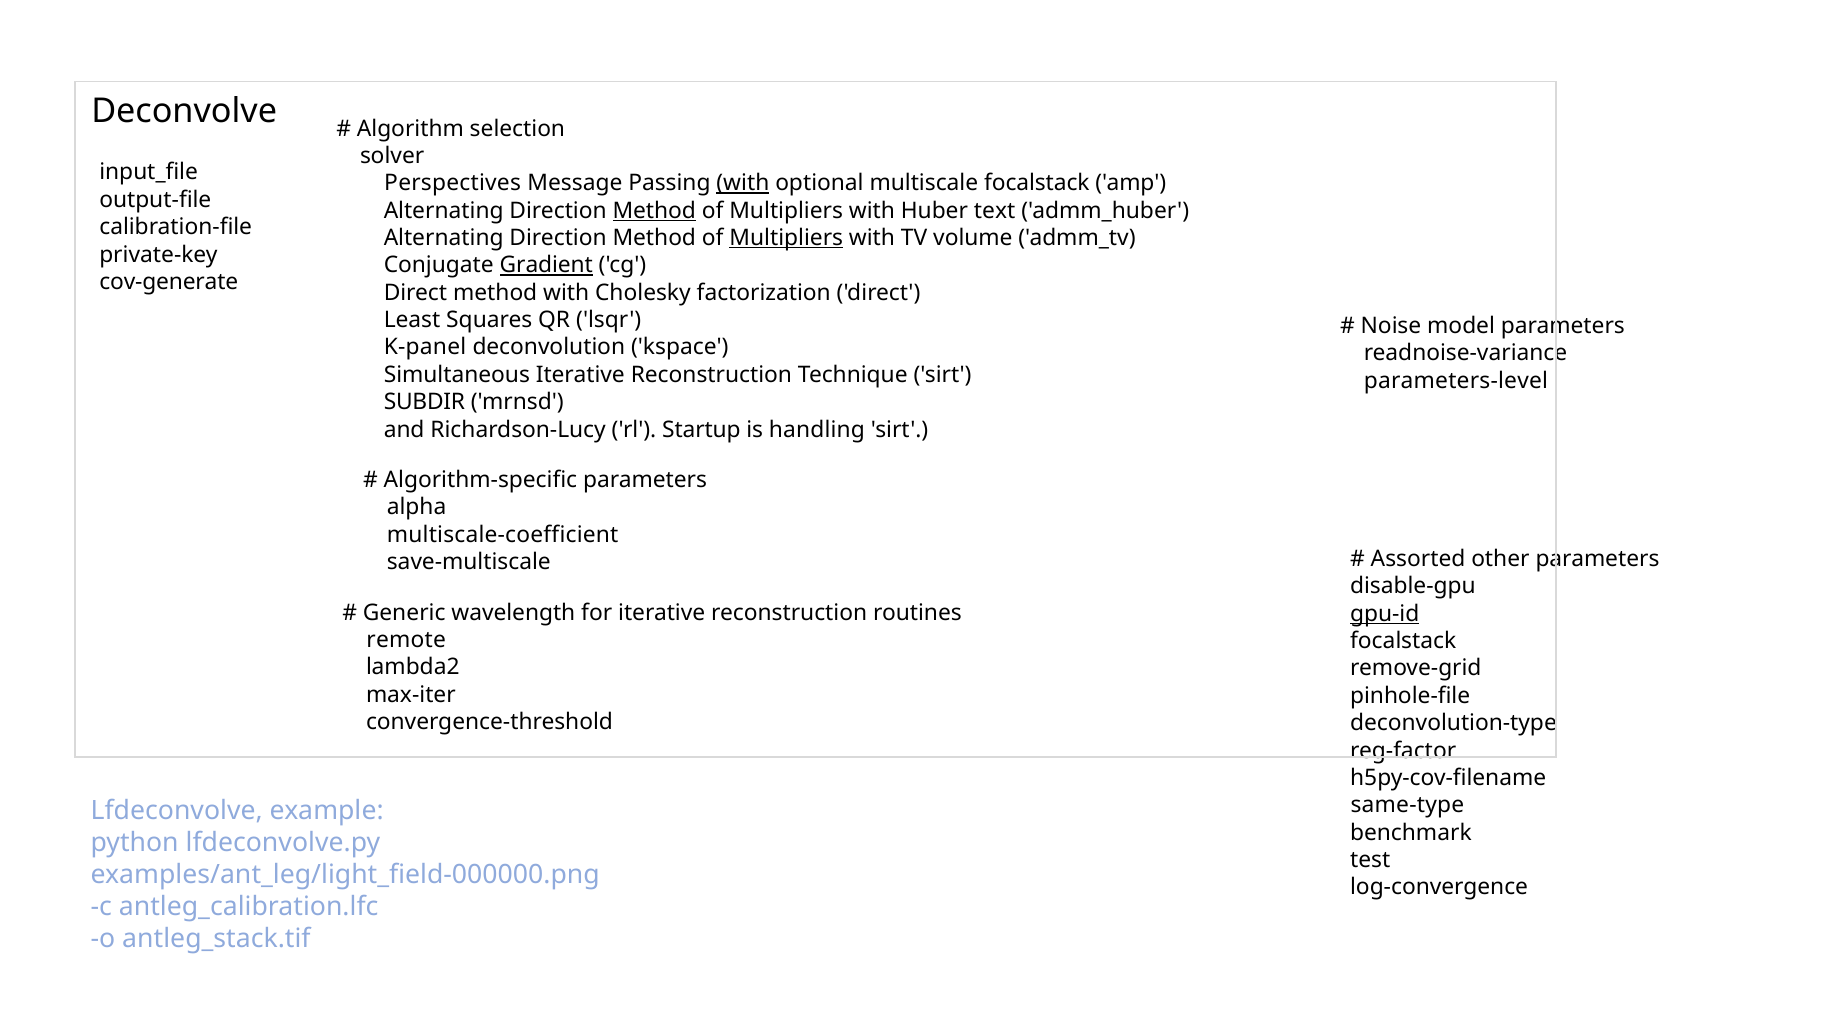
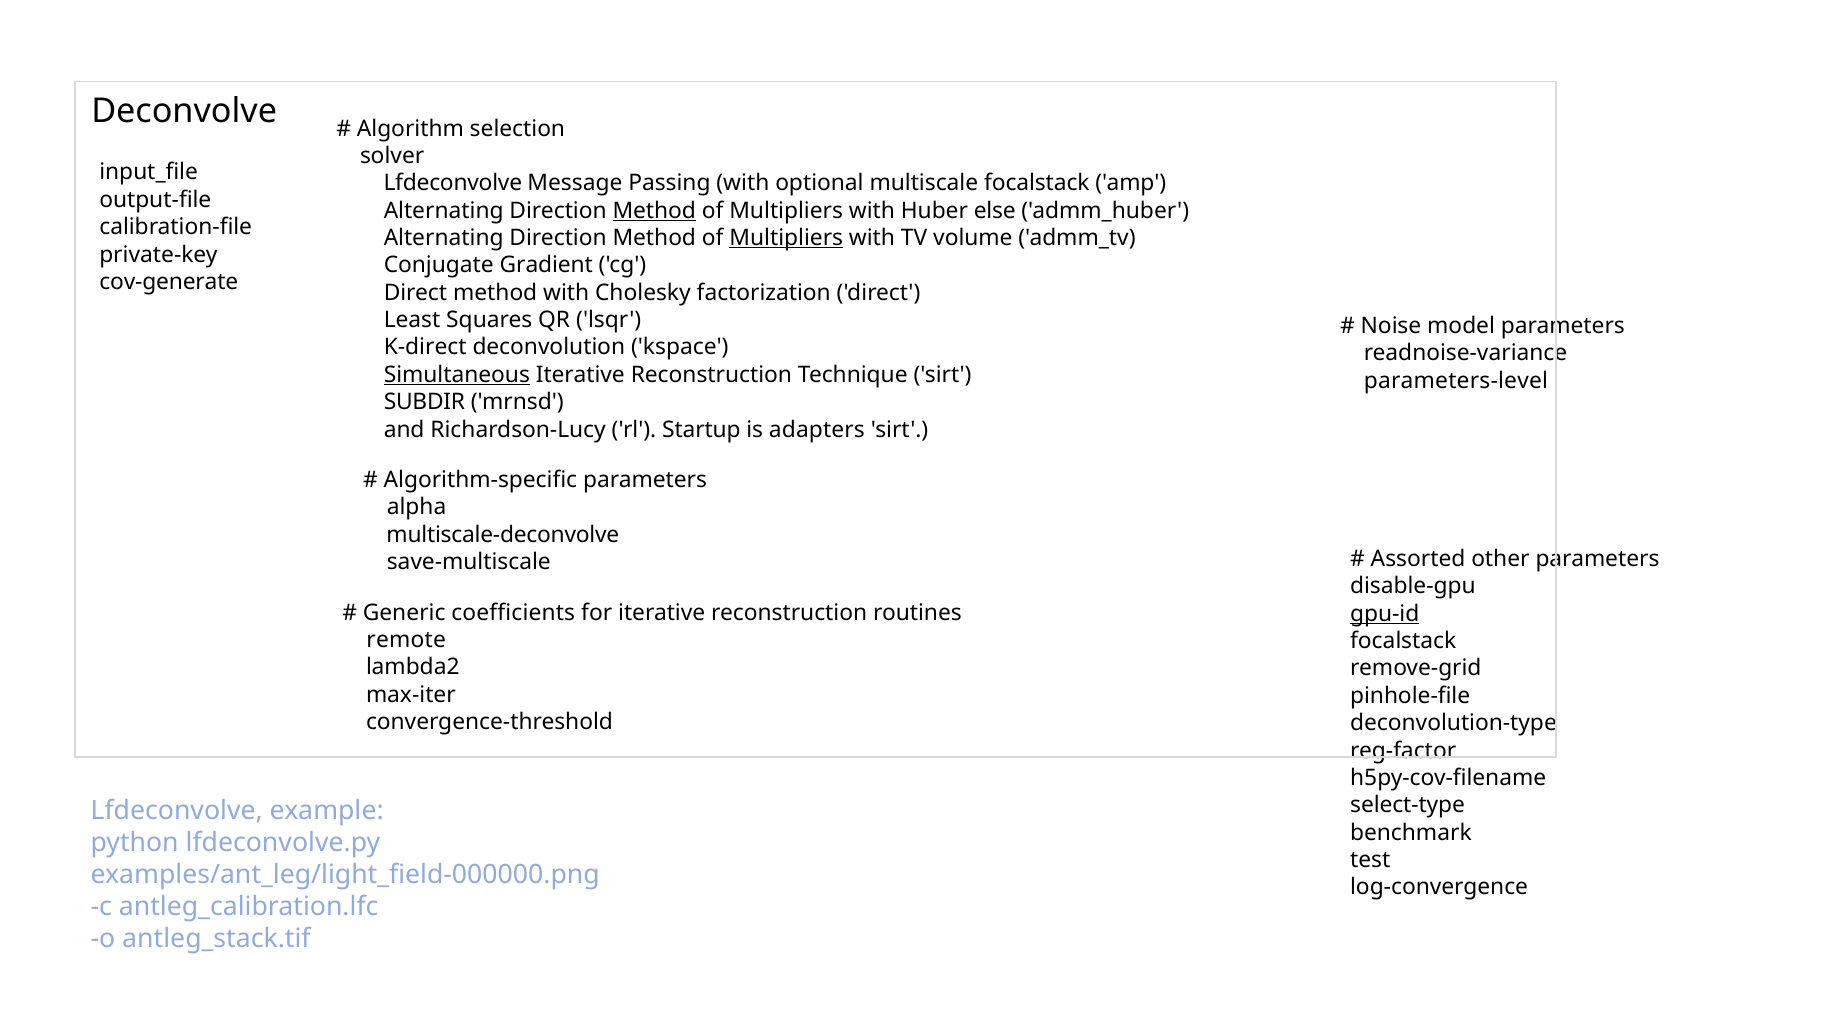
Perspectives: Perspectives -> Lfdeconvolve (453, 183)
with underline: present -> none (743, 183)
text: text -> else (995, 211)
Gradient underline: present -> none (546, 265)
K-panel: K-panel -> K-direct (425, 347)
Simultaneous underline: none -> present (457, 375)
handling: handling -> adapters (817, 429)
multiscale-coefficient: multiscale-coefficient -> multiscale-deconvolve (503, 535)
wavelength: wavelength -> coefficients (513, 613)
same-type: same-type -> select-type (1408, 805)
